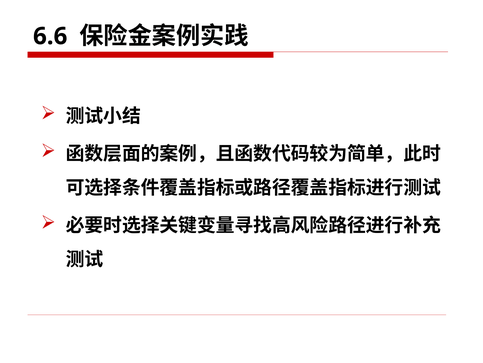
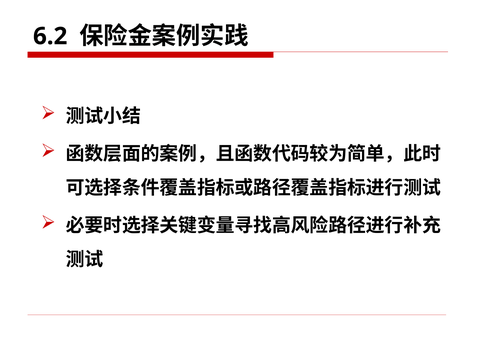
6.6: 6.6 -> 6.2 (50, 36)
